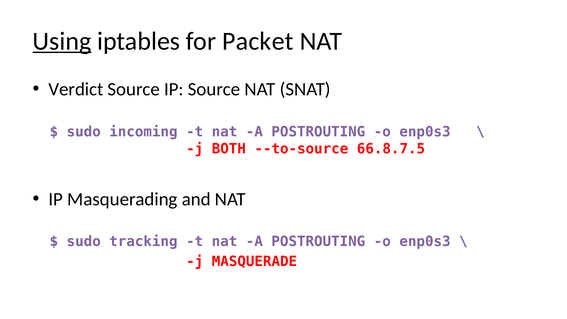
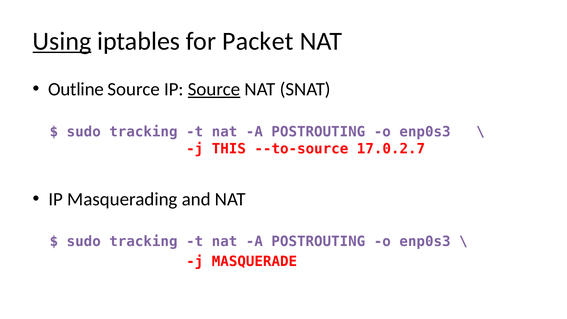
Verdict: Verdict -> Outline (76, 89)
Source underline: none -> present (214, 89)
incoming: incoming -> tracking (143, 132)
BOTH: BOTH -> THIS (229, 149)
66.8.7.5: 66.8.7.5 -> 17.0.2.7 (391, 149)
